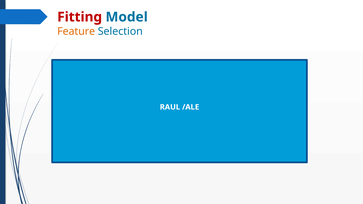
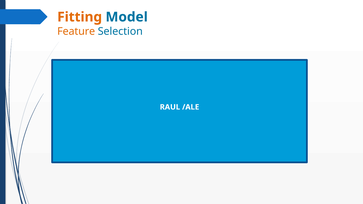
Fitting colour: red -> orange (80, 17)
